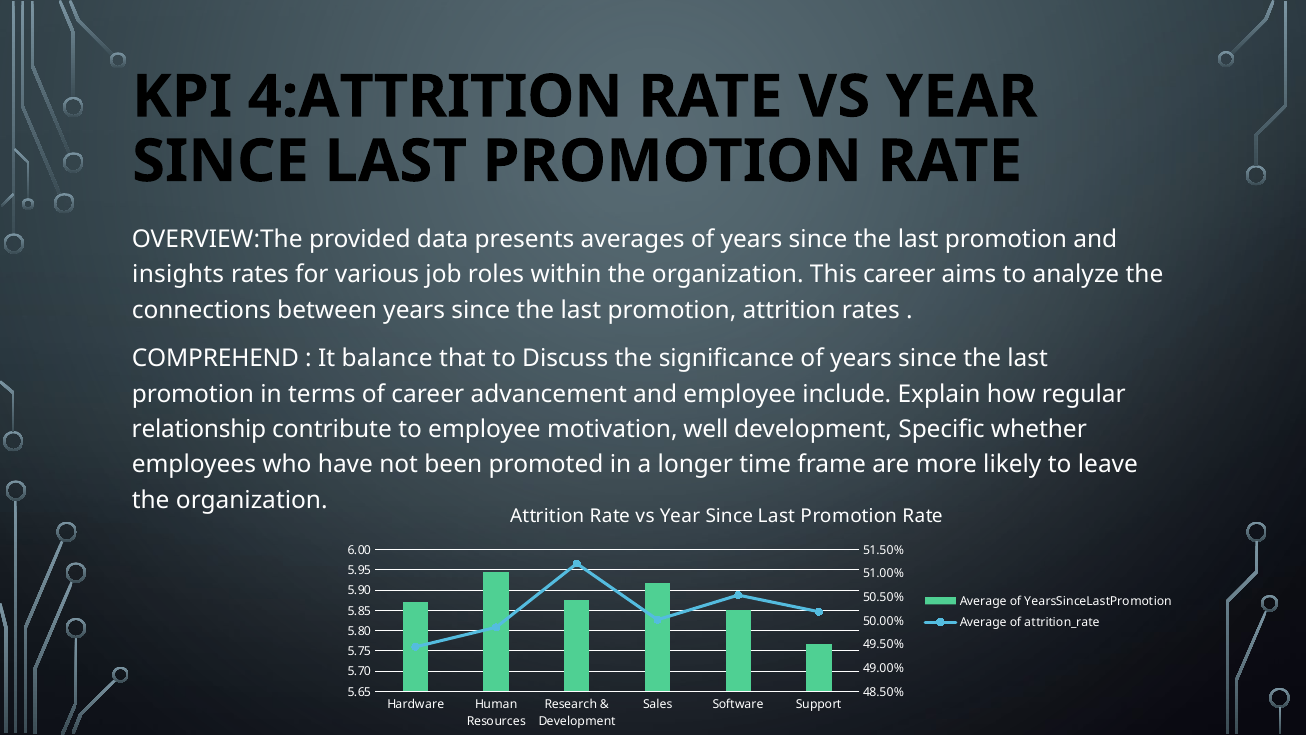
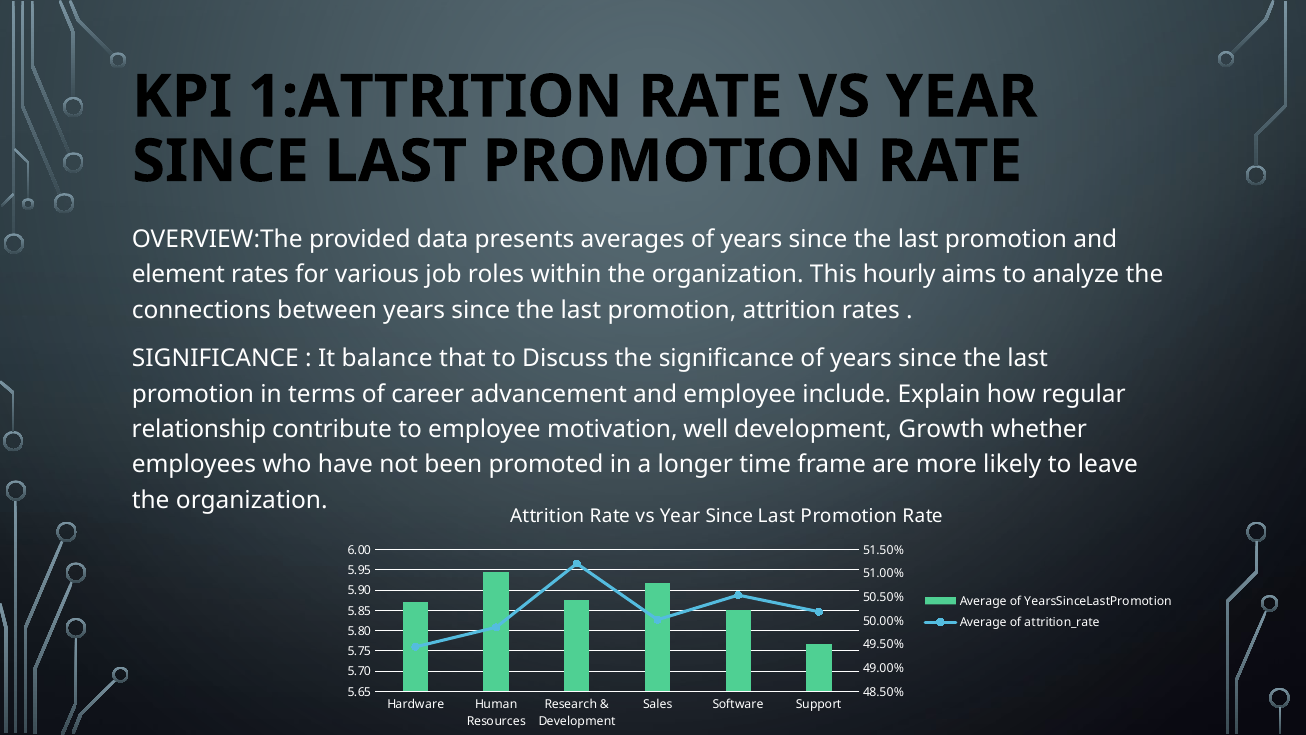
4:ATTRITION: 4:ATTRITION -> 1:ATTRITION (435, 97)
insights: insights -> element (178, 275)
This career: career -> hourly (899, 275)
COMPREHEND: COMPREHEND -> SIGNIFICANCE (215, 359)
Specific: Specific -> Growth (941, 429)
